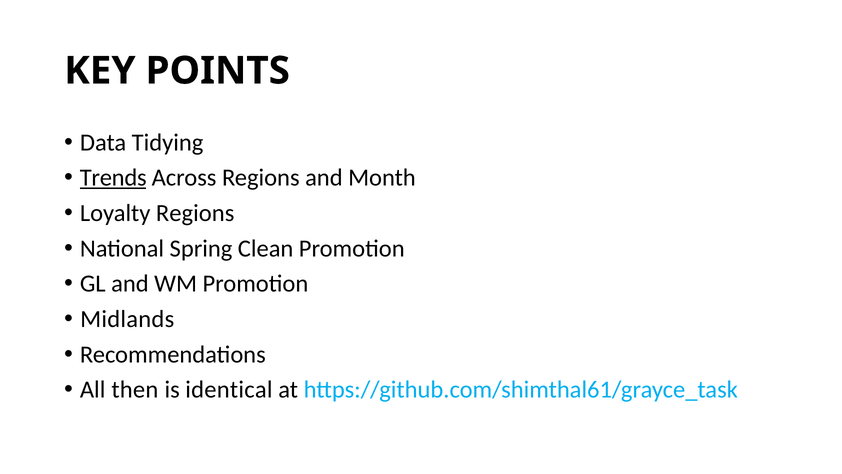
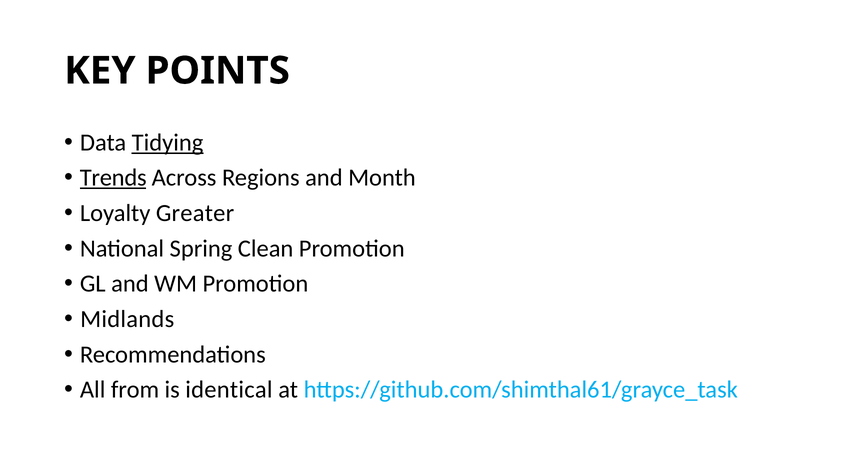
Tidying underline: none -> present (168, 142)
Loyalty Regions: Regions -> Greater (195, 213)
then: then -> from (135, 389)
